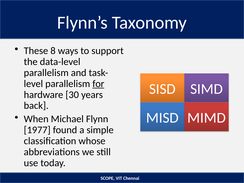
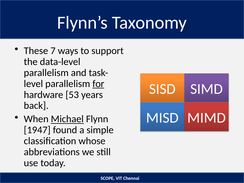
8: 8 -> 7 (53, 51)
30: 30 -> 53 (72, 95)
Michael underline: none -> present (67, 119)
1977: 1977 -> 1947 (37, 130)
